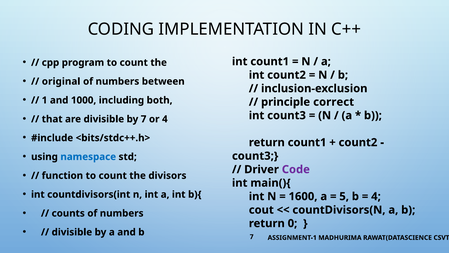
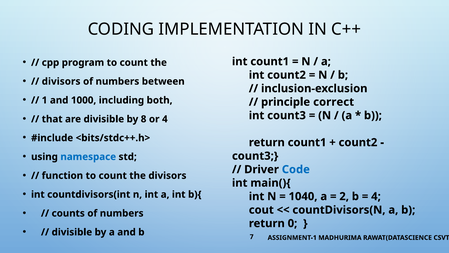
original: original -> divisors (61, 81)
by 7: 7 -> 8 (144, 119)
Code colour: purple -> blue (296, 169)
1600: 1600 -> 1040 (303, 196)
5: 5 -> 2 (344, 196)
